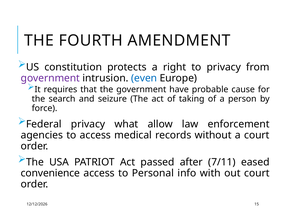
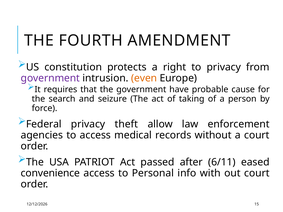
even colour: blue -> orange (144, 78)
what: what -> theft (126, 124)
7/11: 7/11 -> 6/11 (222, 162)
